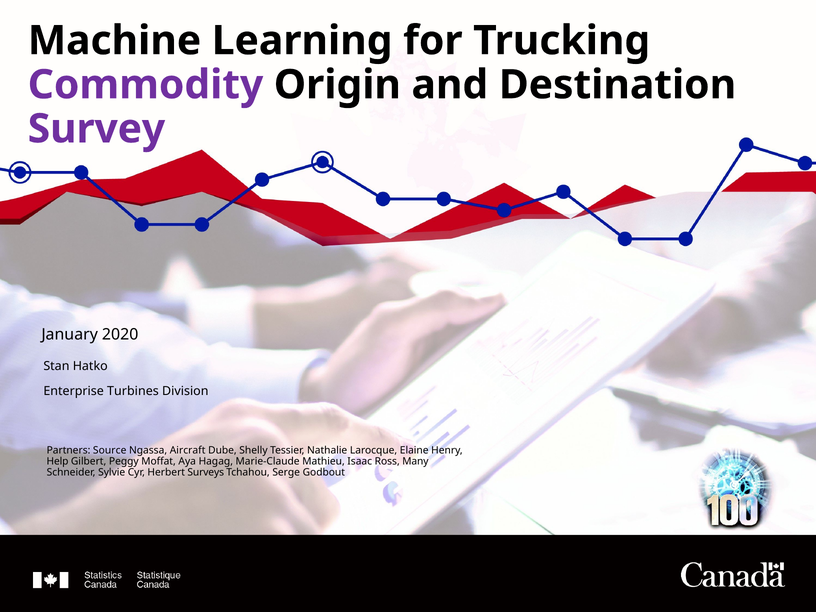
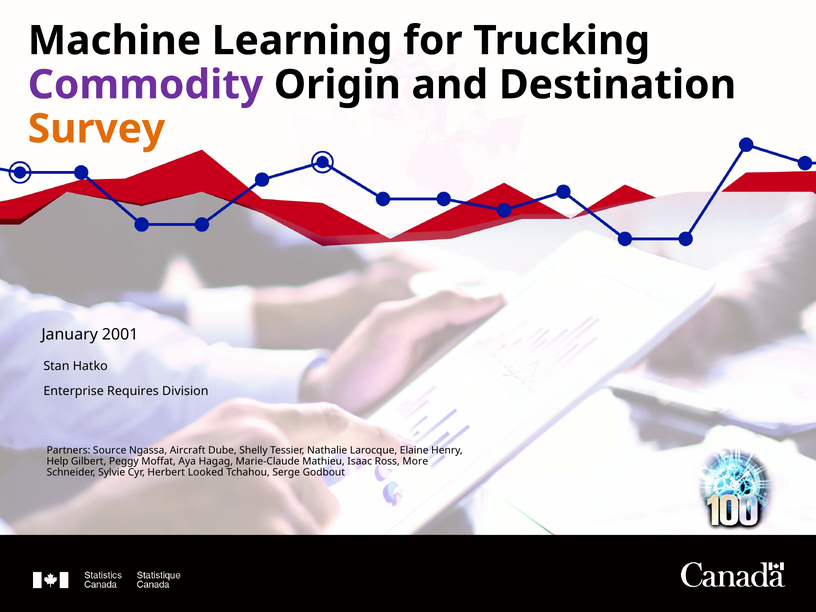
Survey colour: purple -> orange (96, 129)
2020: 2020 -> 2001 (120, 334)
Turbines: Turbines -> Requires (133, 391)
Many: Many -> More (415, 462)
Surveys: Surveys -> Looked (206, 473)
